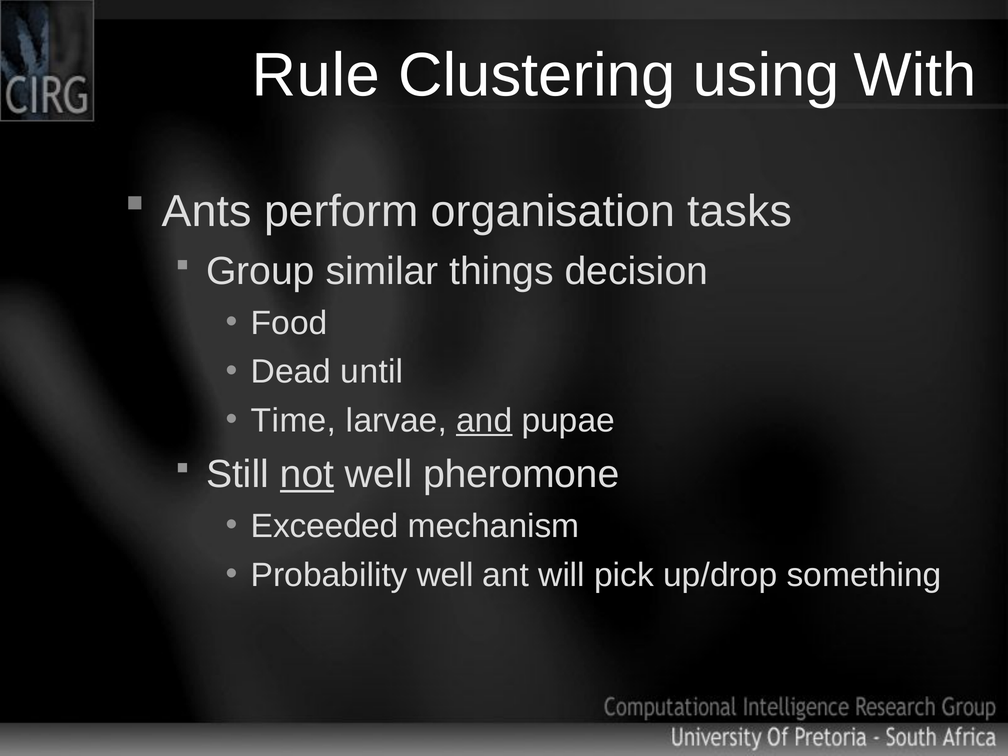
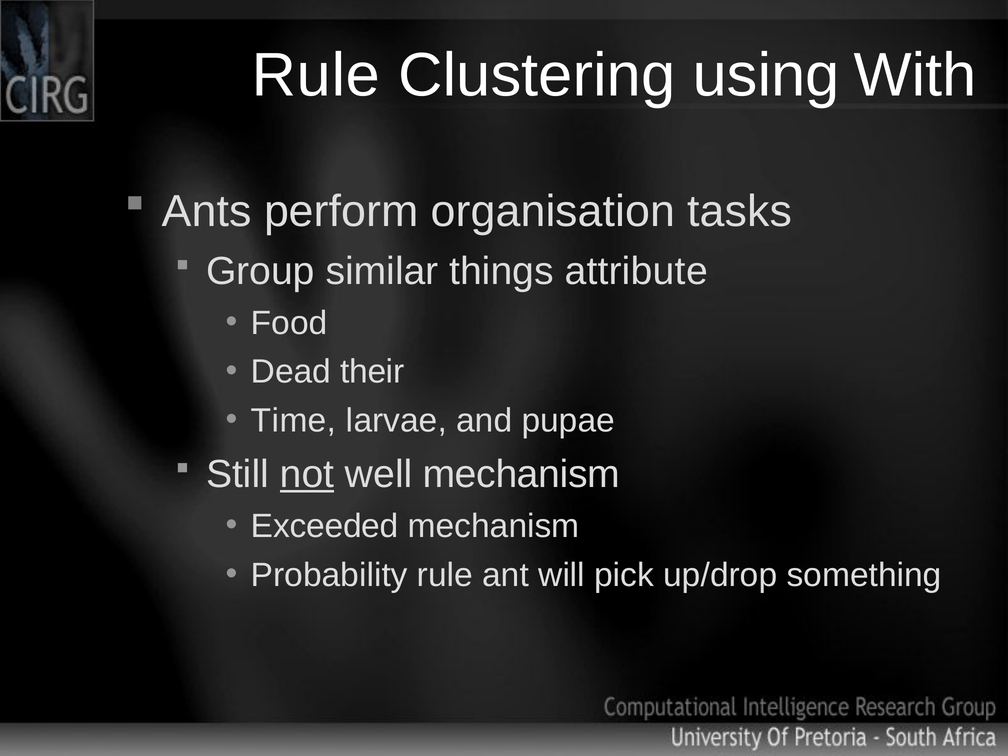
decision: decision -> attribute (636, 271)
until: until -> their (372, 372)
and underline: present -> none (484, 421)
well pheromone: pheromone -> mechanism (521, 474)
Probability well: well -> rule (445, 575)
